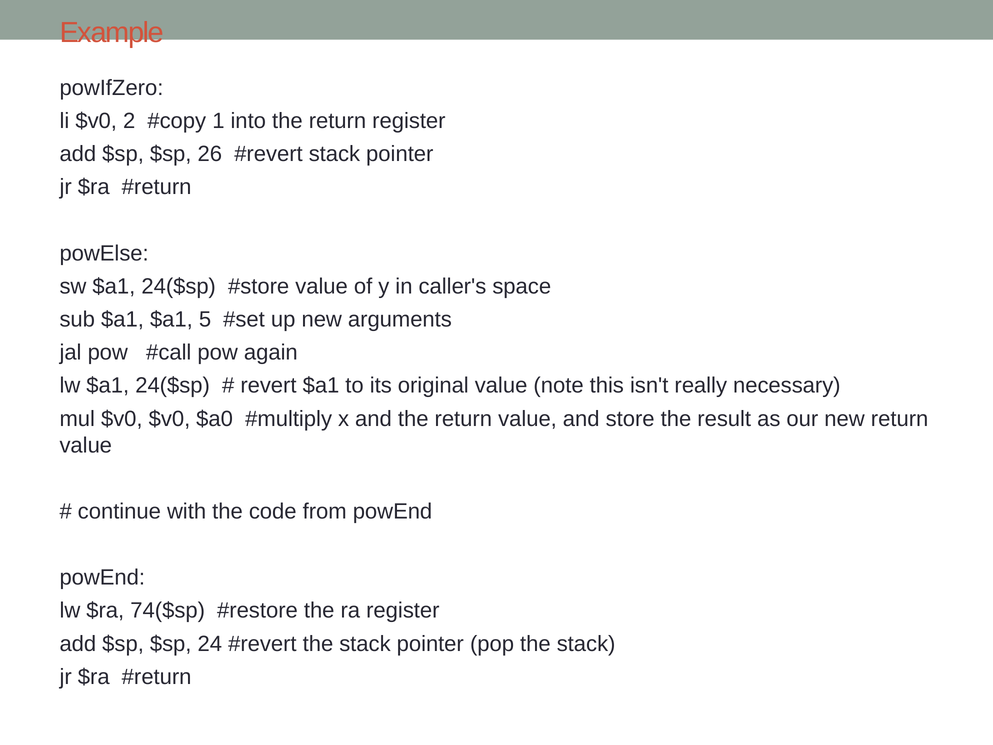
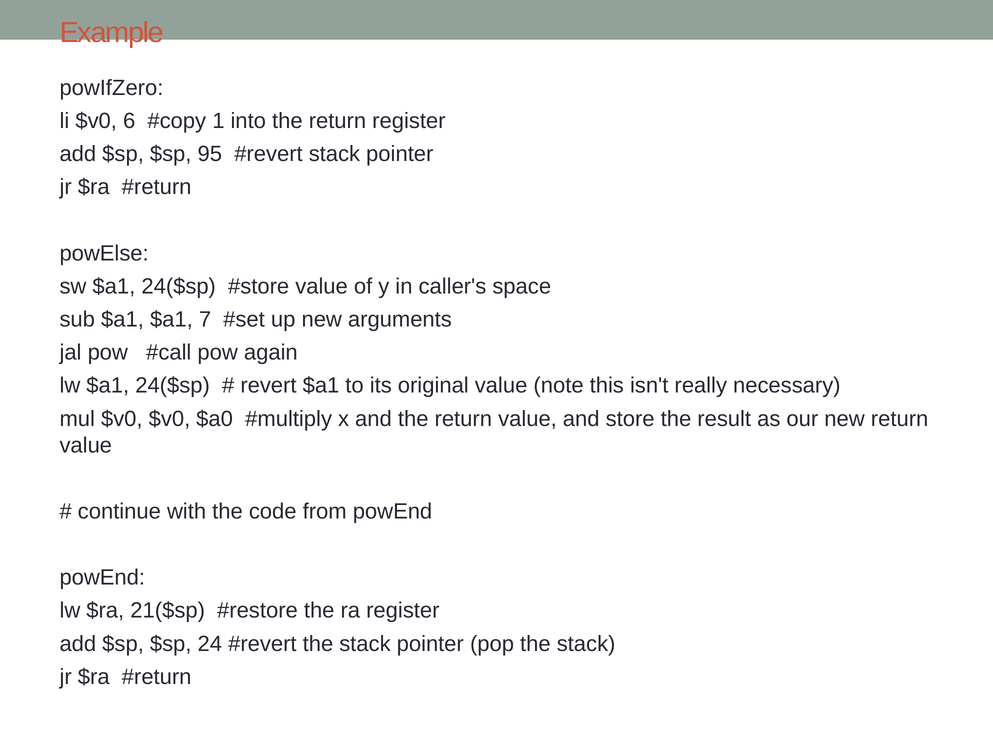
2: 2 -> 6 (129, 121)
26: 26 -> 95 (210, 154)
5: 5 -> 7 (205, 319)
74($sp: 74($sp -> 21($sp (168, 610)
